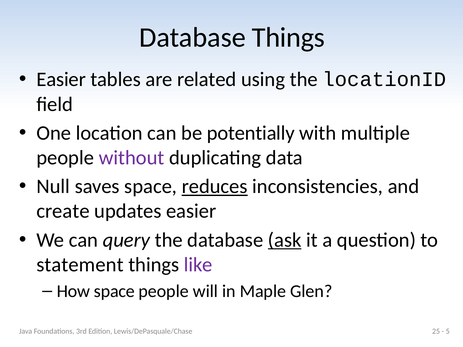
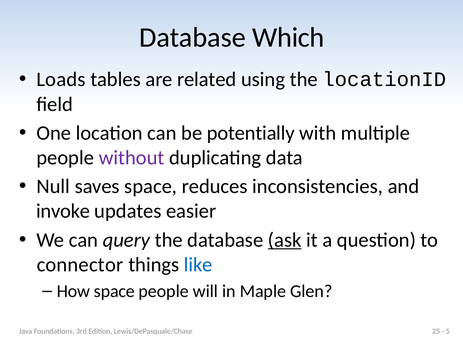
Database Things: Things -> Which (288, 38)
Easier: Easier -> Loads (61, 80)
reduces underline: present -> none (215, 187)
create: create -> invoke (63, 211)
statement: statement -> connector (80, 265)
like colour: purple -> blue (198, 265)
